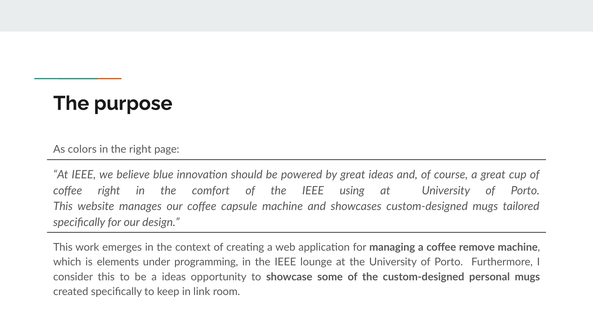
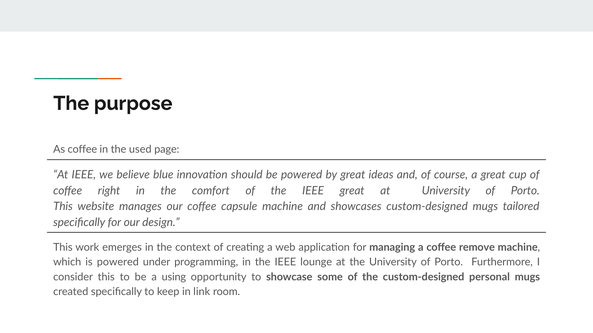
As colors: colors -> coffee (82, 150)
the right: right -> used (140, 150)
IEEE using: using -> great (352, 191)
is elements: elements -> powered (118, 263)
a ideas: ideas -> using (174, 277)
